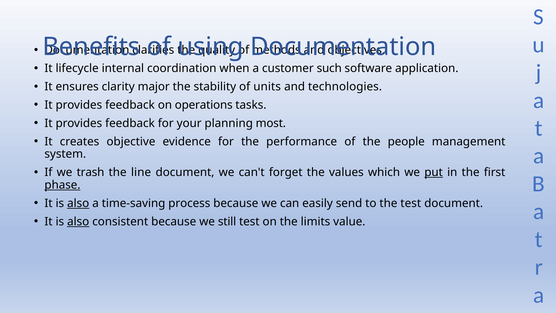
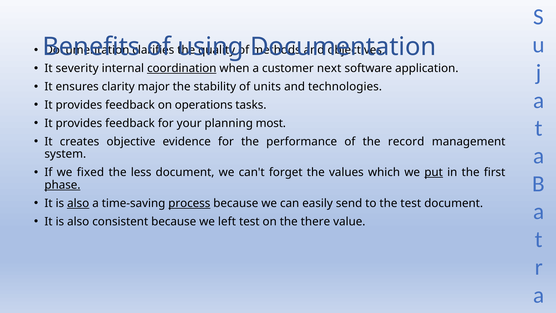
lifecycle: lifecycle -> severity (77, 68)
coordination underline: none -> present (182, 68)
such: such -> next (329, 68)
people: people -> record (406, 141)
trash: trash -> fixed (90, 172)
line: line -> less (141, 172)
process underline: none -> present (189, 203)
also underline: present -> none (78, 221)
still: still -> left (227, 221)
limits: limits -> there (315, 221)
